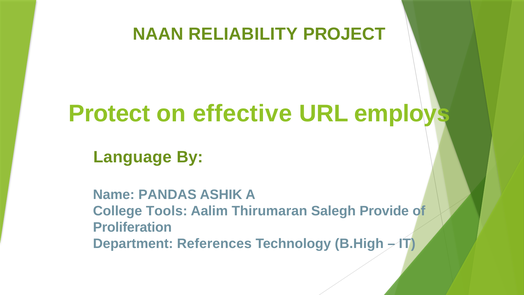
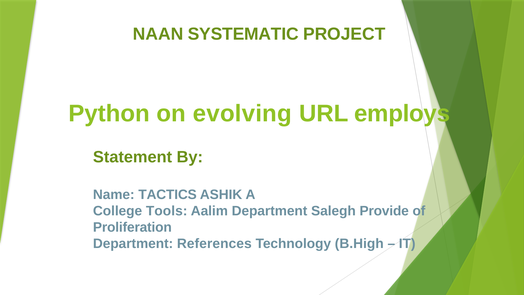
RELIABILITY: RELIABILITY -> SYSTEMATIC (243, 34)
Protect: Protect -> Python (109, 113)
effective: effective -> evolving (242, 113)
Language: Language -> Statement (133, 157)
PANDAS: PANDAS -> TACTICS (168, 194)
Aalim Thirumaran: Thirumaran -> Department (270, 211)
